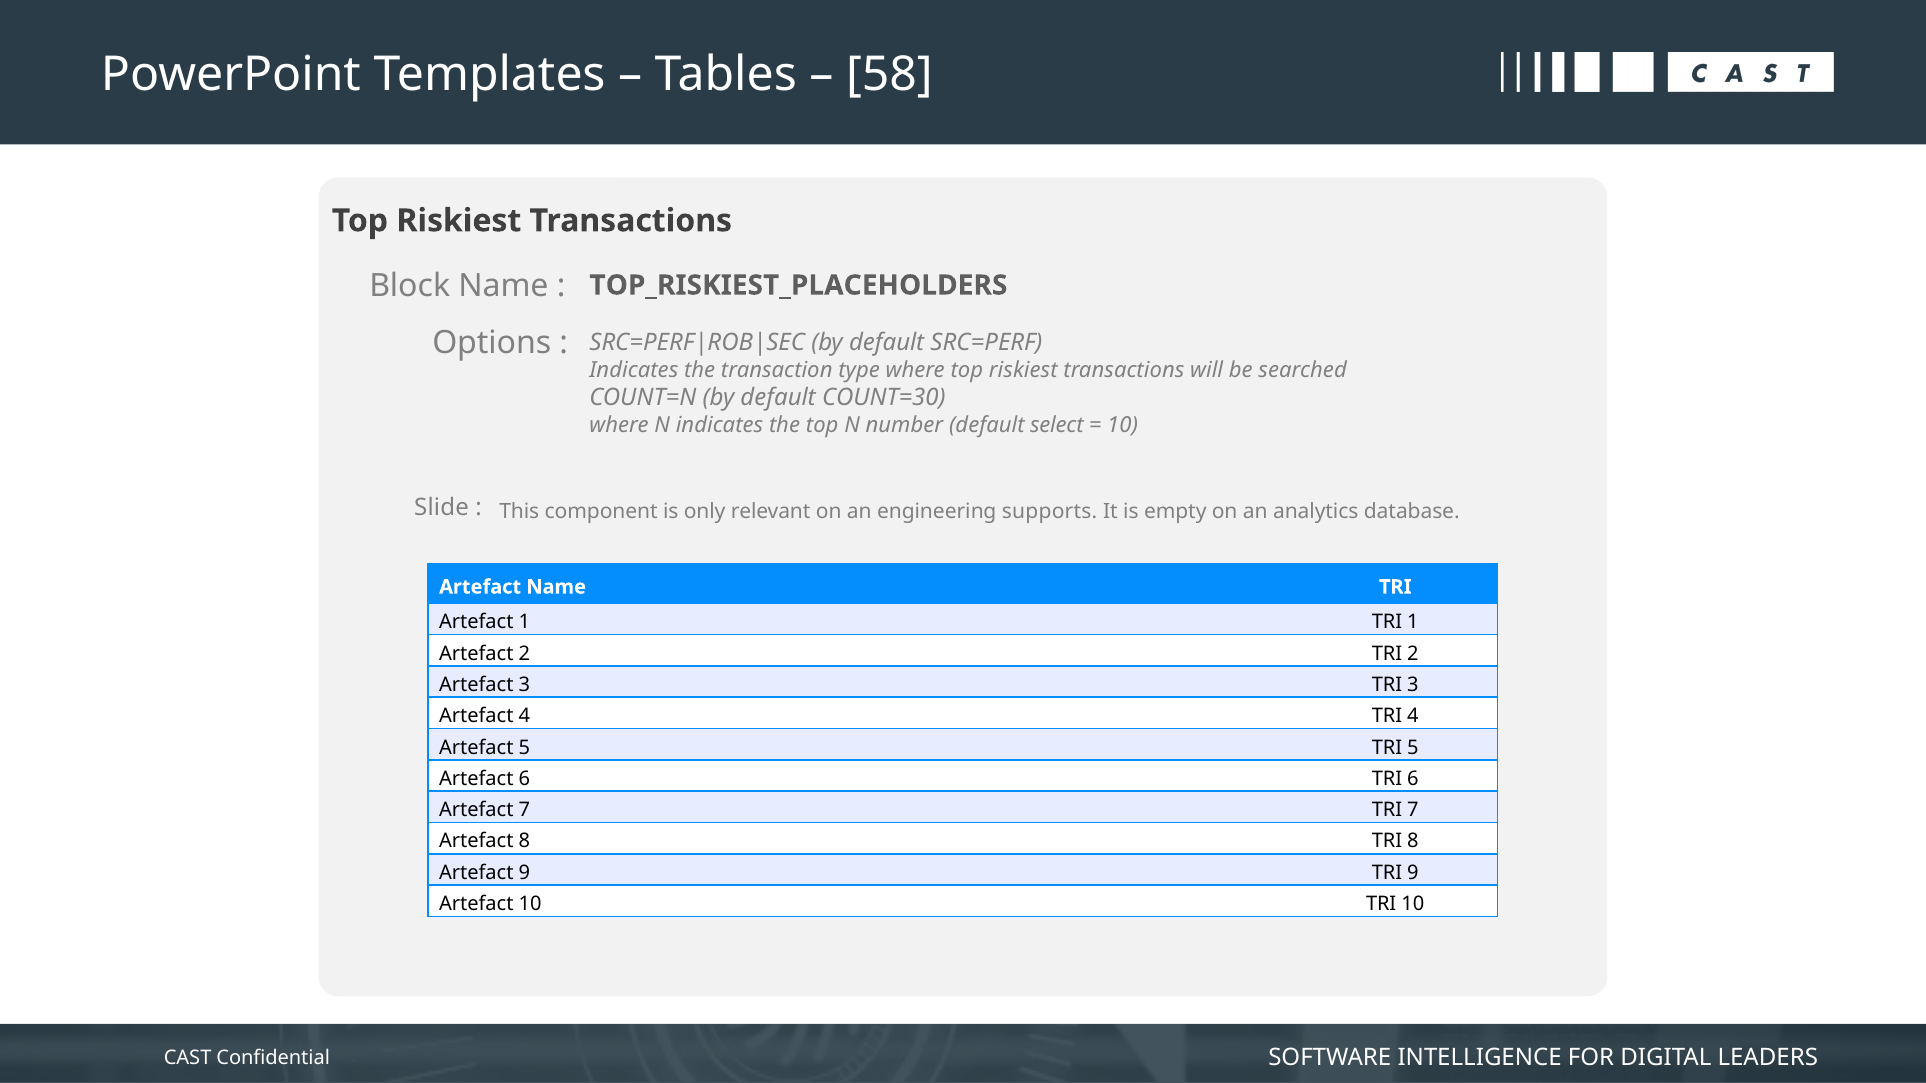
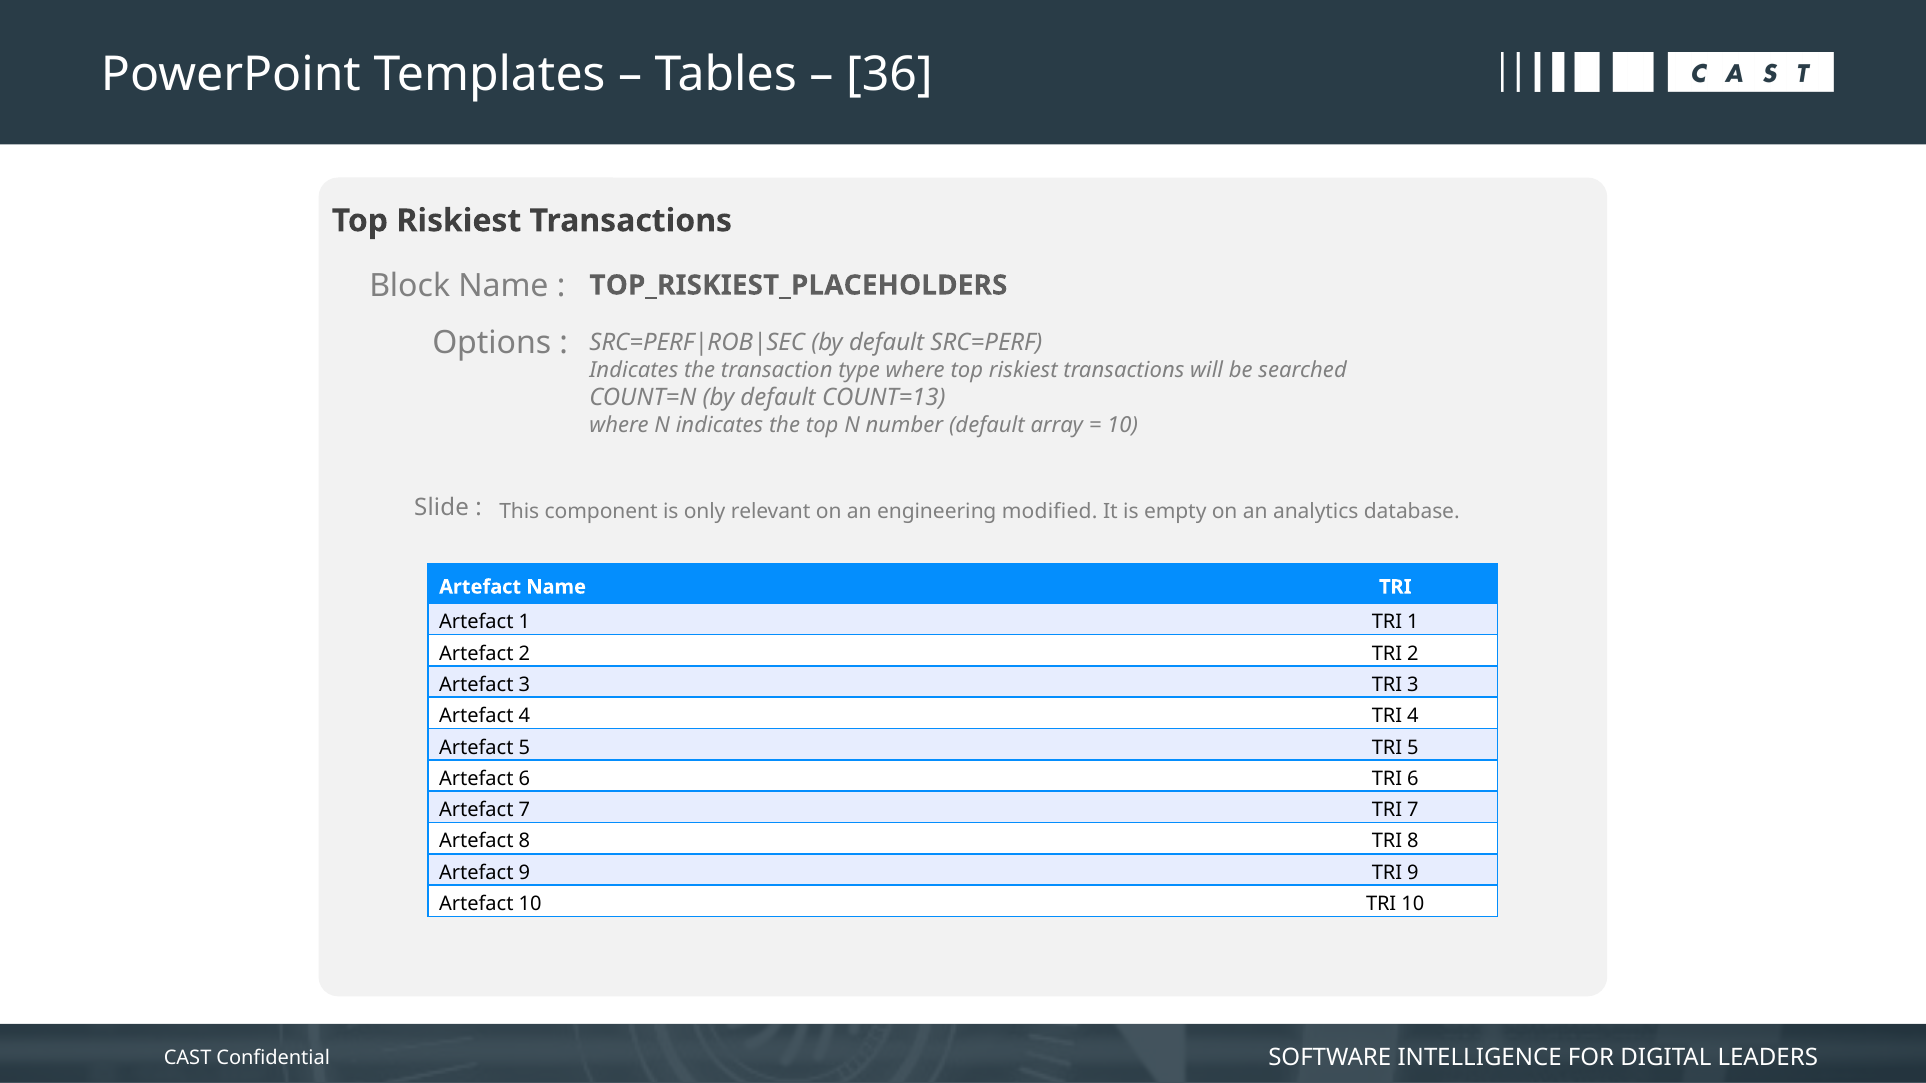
58: 58 -> 36 (889, 75)
COUNT=30: COUNT=30 -> COUNT=13 (884, 398)
select: select -> array (1057, 426)
supports: supports -> modified (1050, 511)
